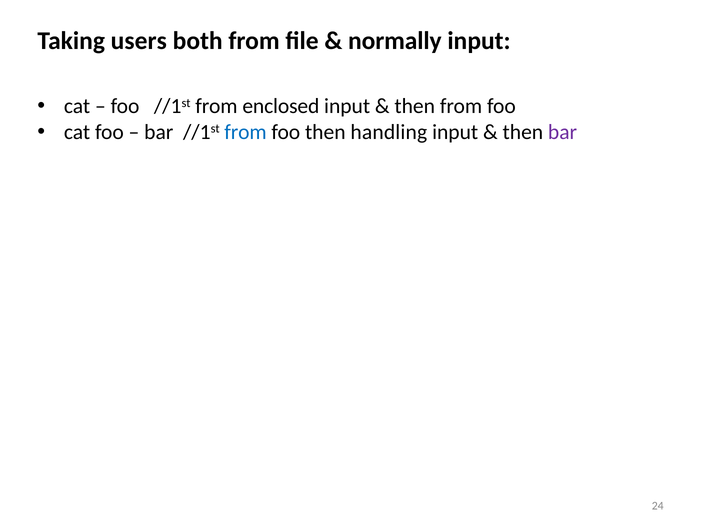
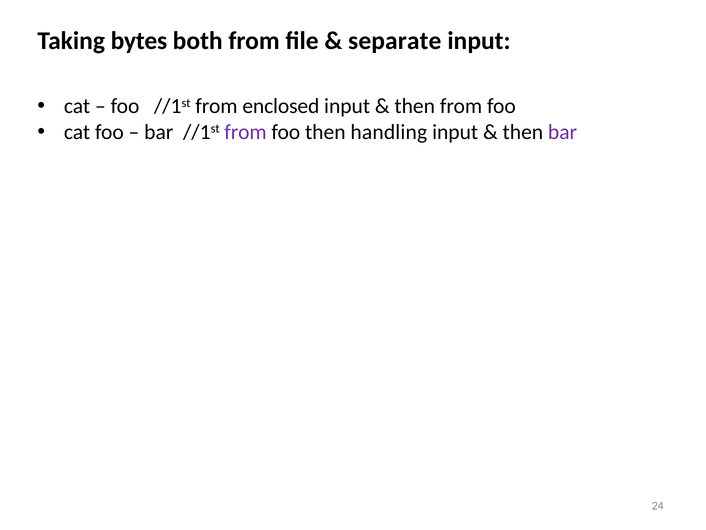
users: users -> bytes (139, 41)
normally: normally -> separate (395, 41)
from colour: blue -> purple (246, 132)
